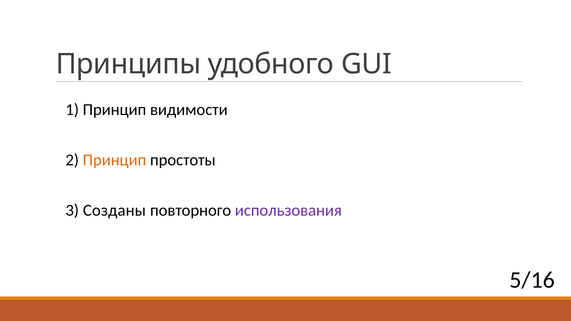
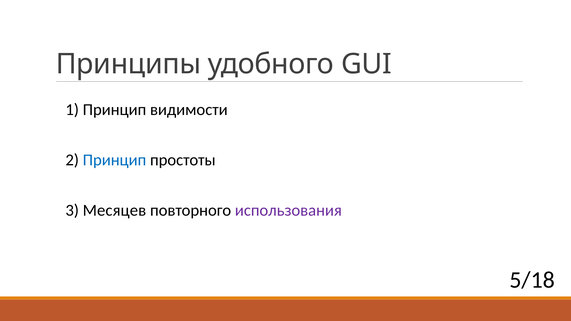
Принцип colour: orange -> blue (114, 160)
Созданы: Созданы -> Месяцев (114, 211)
5/16: 5/16 -> 5/18 (532, 280)
